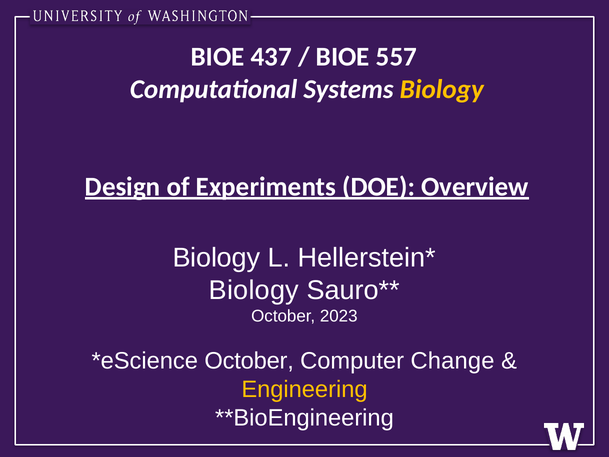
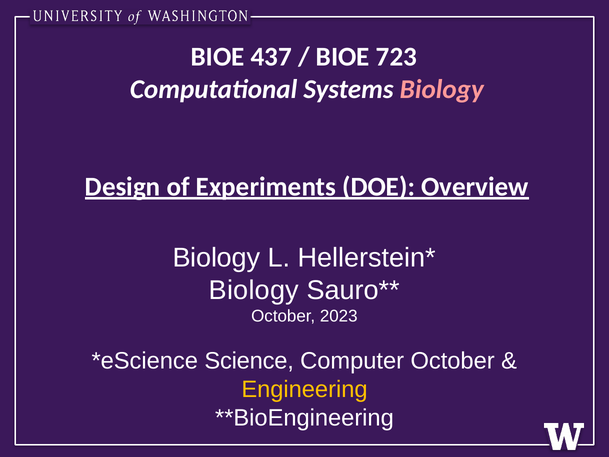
557: 557 -> 723 (396, 57)
Biology colour: yellow -> pink (442, 89)
October: October -> Science (249, 361)
Computer Change: Change -> October (453, 361)
